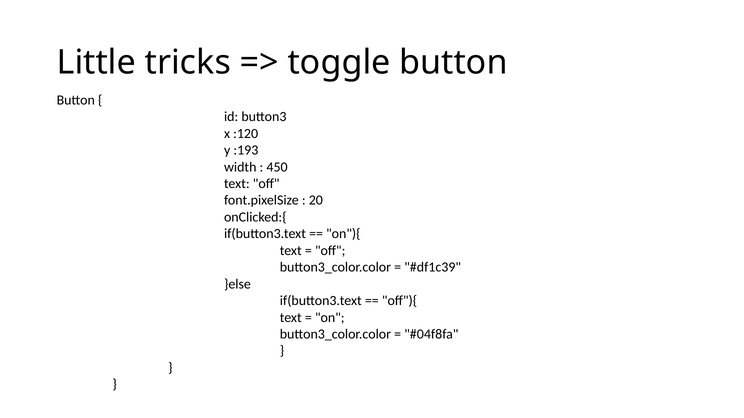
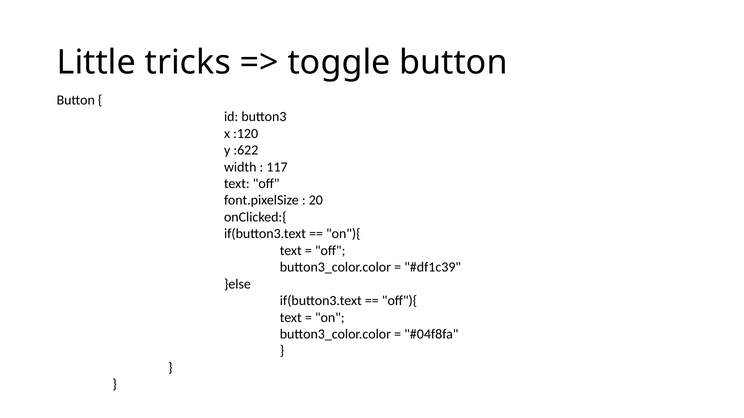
:193: :193 -> :622 (246, 150)
450: 450 -> 117 (277, 167)
